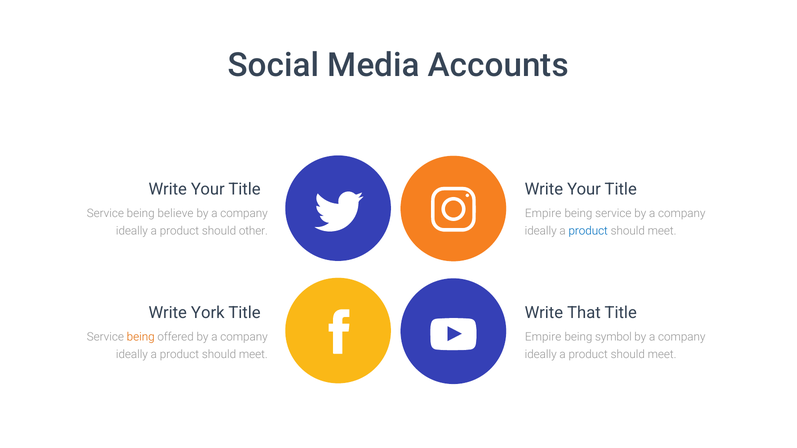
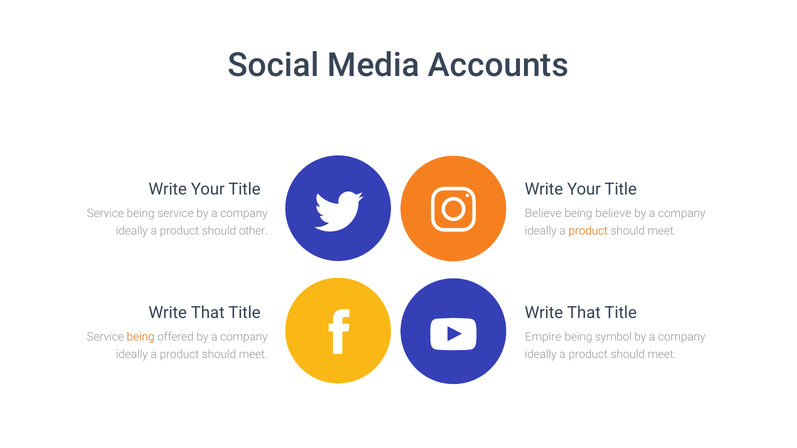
being believe: believe -> service (176, 213)
Empire: Empire -> Believe (543, 213)
being service: service -> believe (613, 213)
product colour: blue -> orange (588, 231)
York: York -> That (208, 313)
